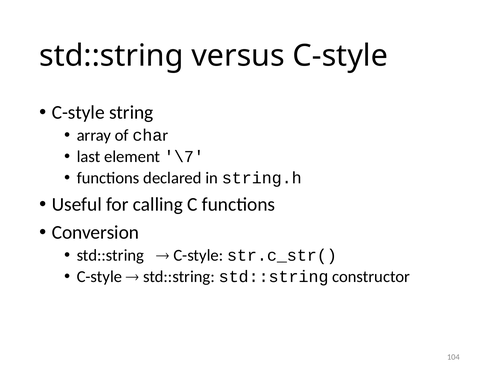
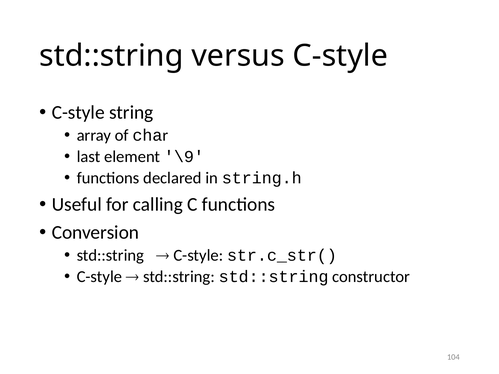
\7: \7 -> \9 (184, 157)
